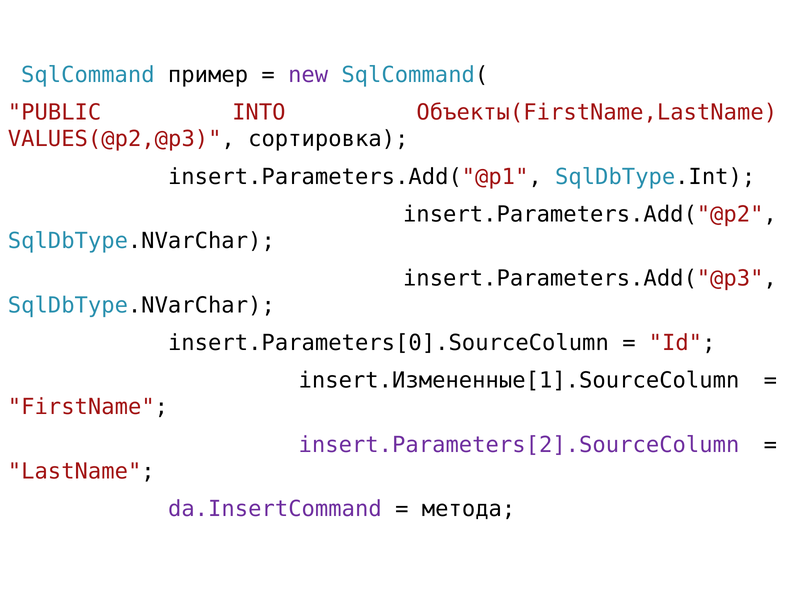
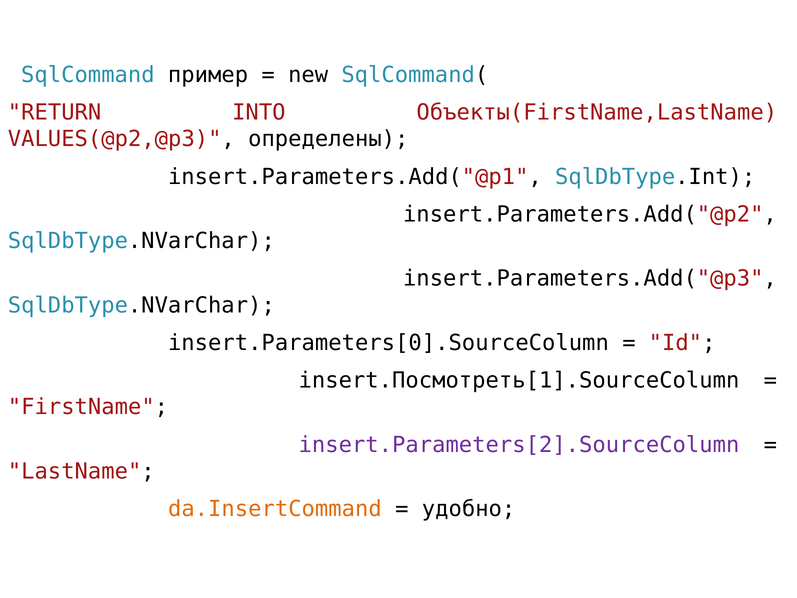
new colour: purple -> black (308, 75)
PUBLIC: PUBLIC -> RETURN (55, 112)
сортировка: сортировка -> определены (328, 139)
insert.Измененные[1].SourceColumn: insert.Измененные[1].SourceColumn -> insert.Посмотреть[1].SourceColumn (519, 380)
da.InsertCommand colour: purple -> orange (275, 509)
метода: метода -> удобно (469, 509)
